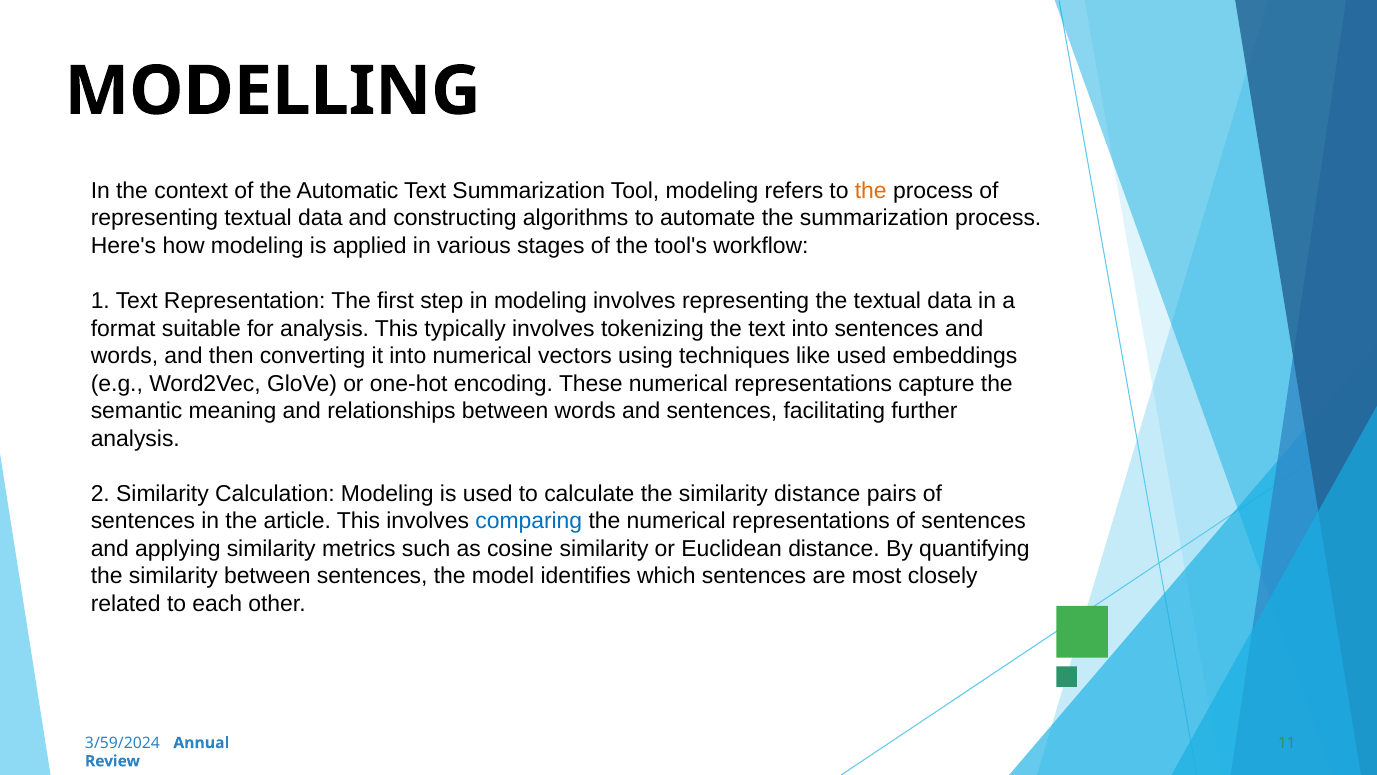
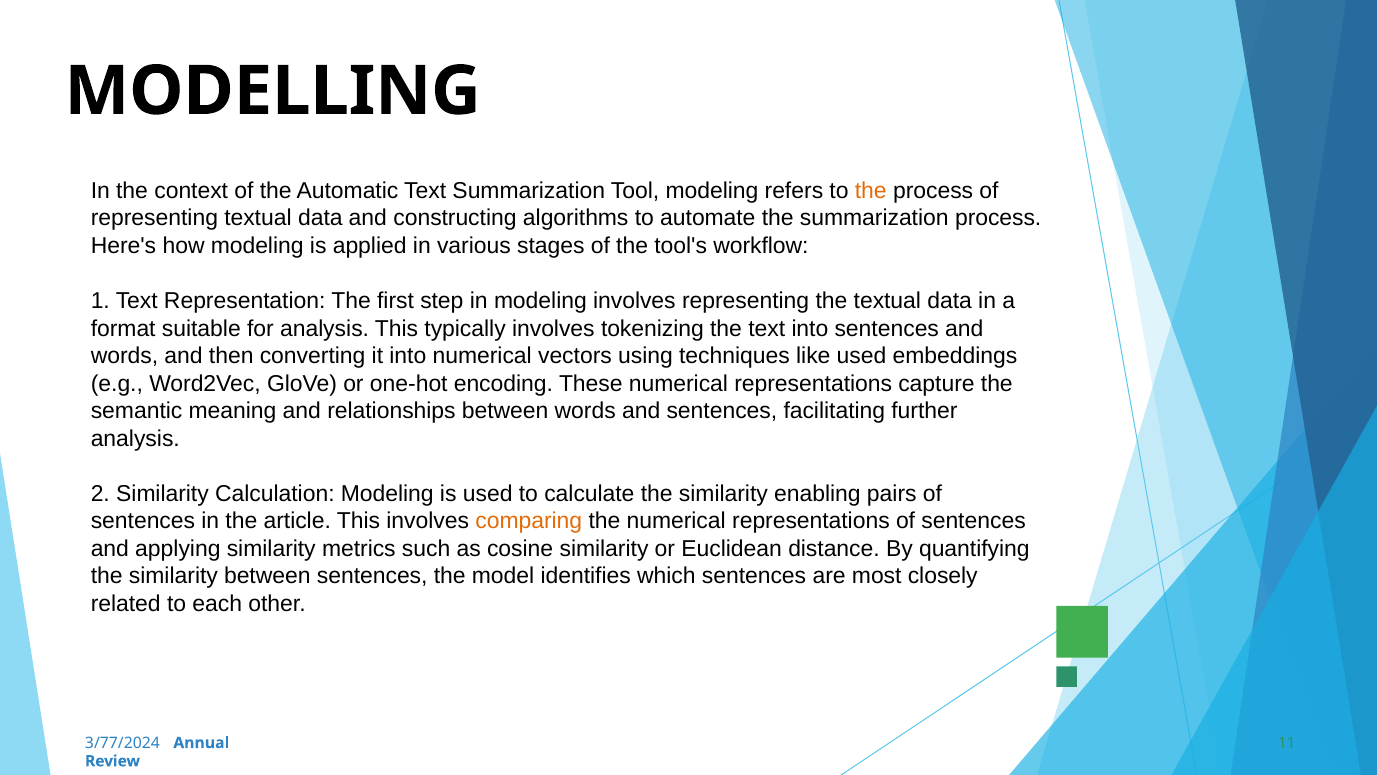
similarity distance: distance -> enabling (817, 493)
comparing colour: blue -> orange (529, 521)
3/59/2024: 3/59/2024 -> 3/77/2024 (122, 742)
